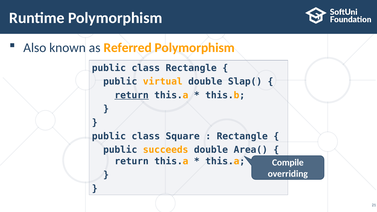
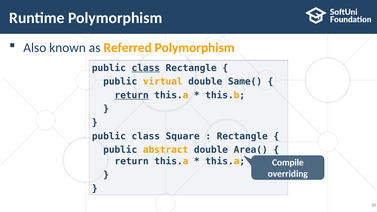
class underline: none -> present (146, 68)
Slap(: Slap( -> Same( (245, 82)
succeeds: succeeds -> abstract (166, 150)
